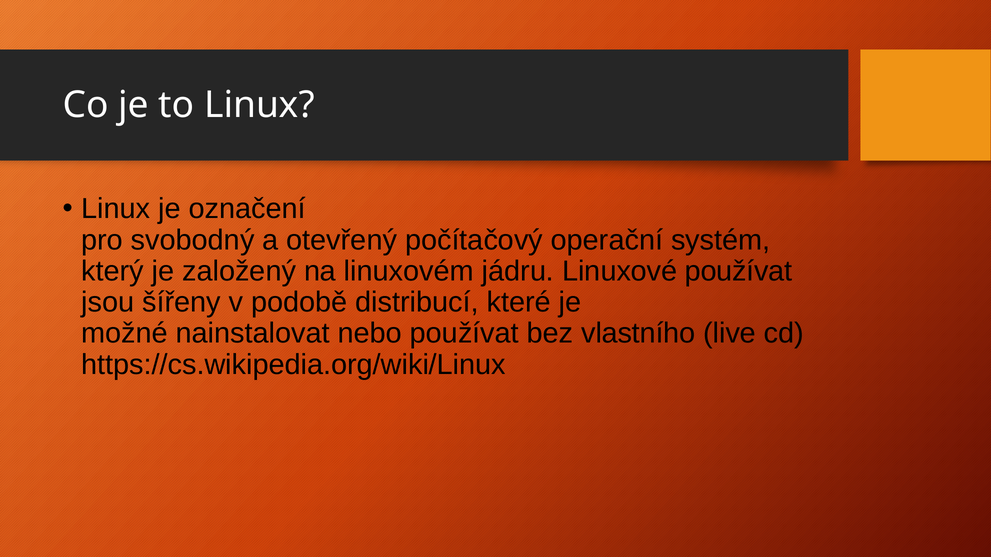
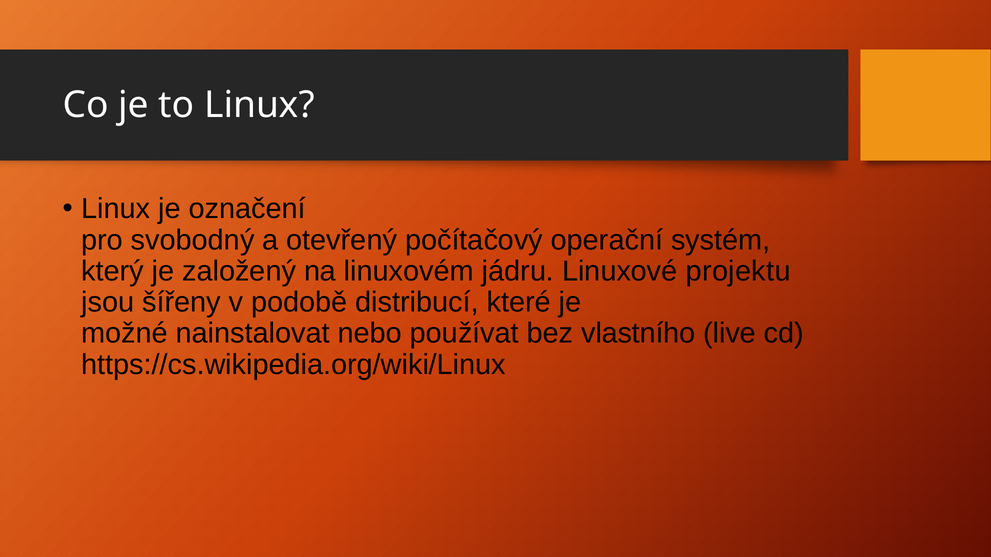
Linuxové používat: používat -> projektu (738, 271)
